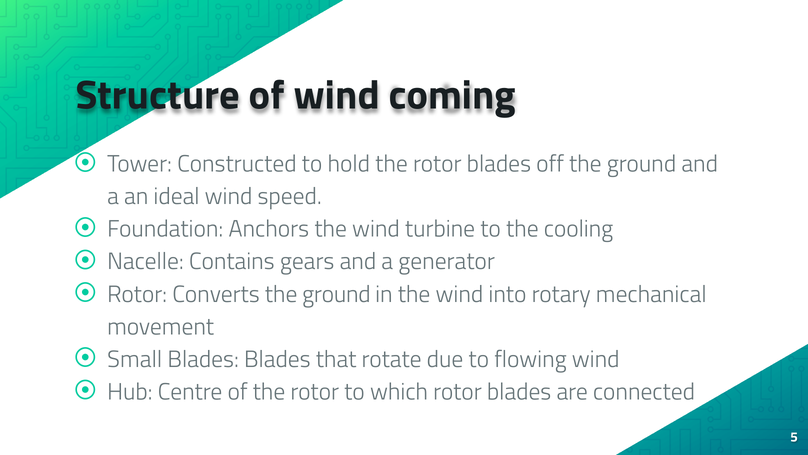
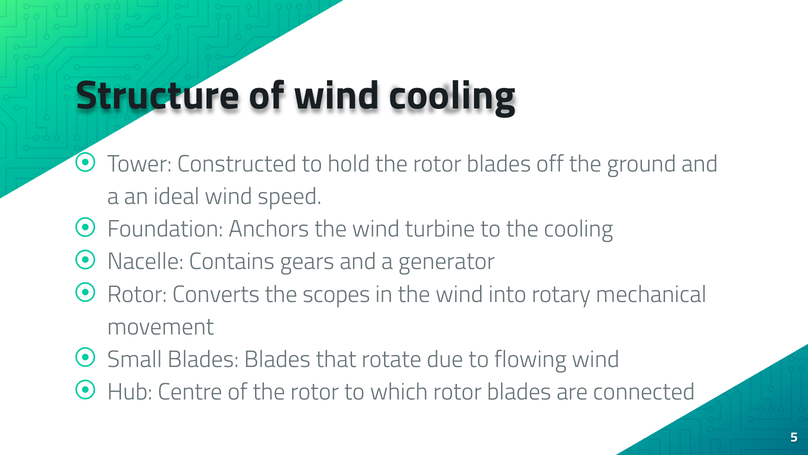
wind coming: coming -> cooling (452, 95)
Converts the ground: ground -> scopes (336, 294)
